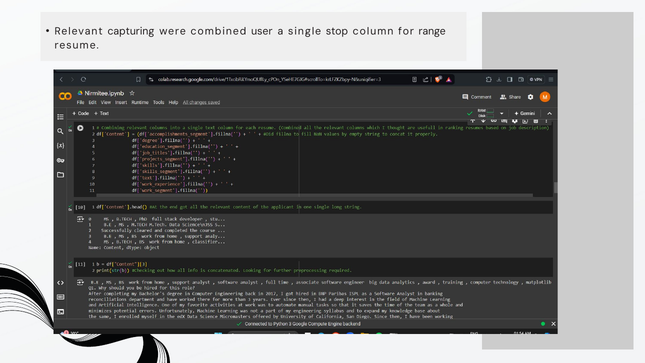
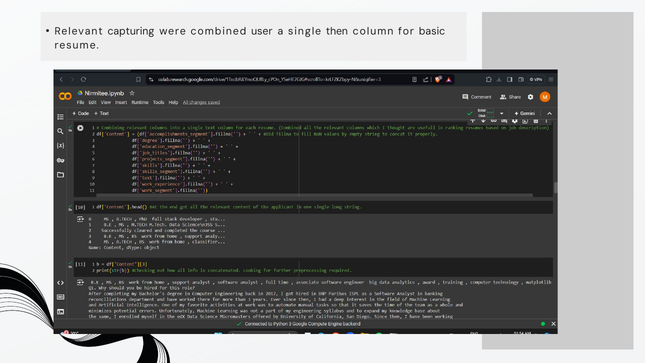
stop: stop -> then (337, 31)
range: range -> basic (432, 31)
